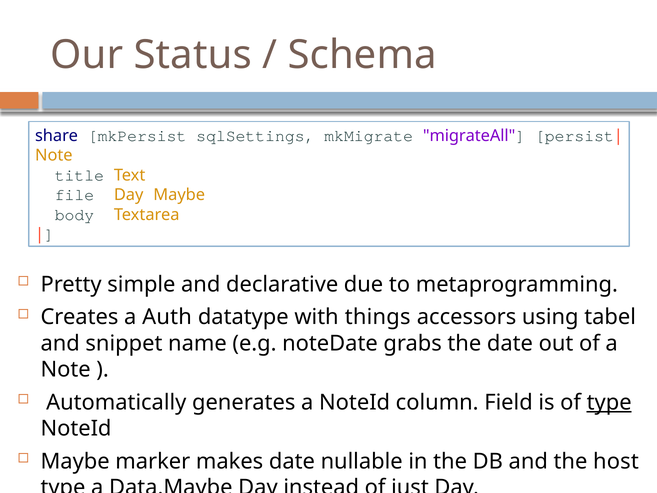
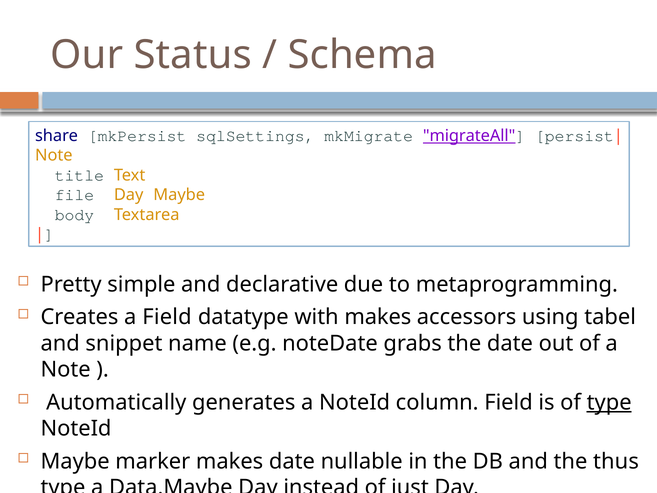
migrateAll underline: none -> present (469, 136)
a Auth: Auth -> Field (167, 317)
with things: things -> makes (378, 317)
host: host -> thus (616, 461)
